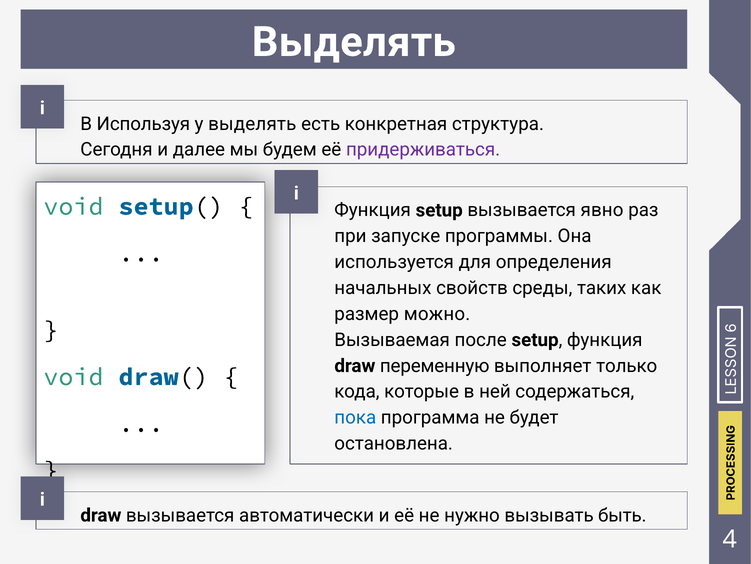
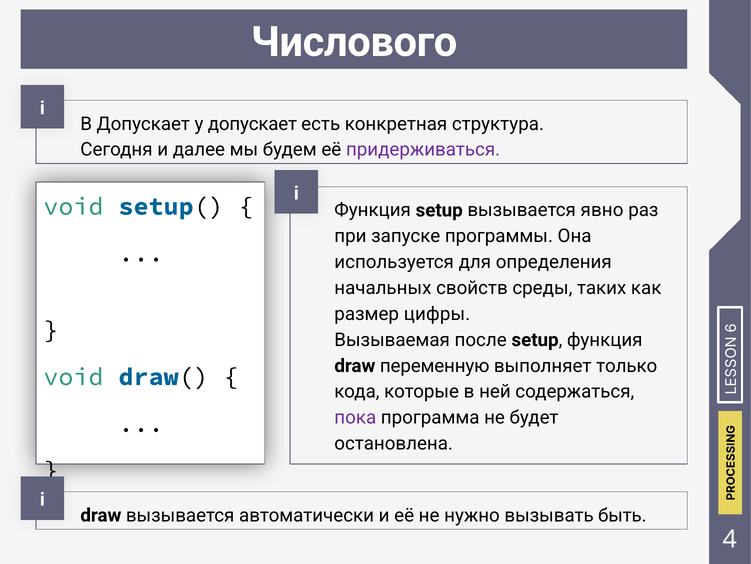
Выделять: Выделять -> Числового (354, 42)
Используя: Используя -> Допускает (143, 124)
у выделять: выделять -> допускает (252, 124)
можно: можно -> цифры (437, 314)
пока colour: blue -> purple (355, 417)
